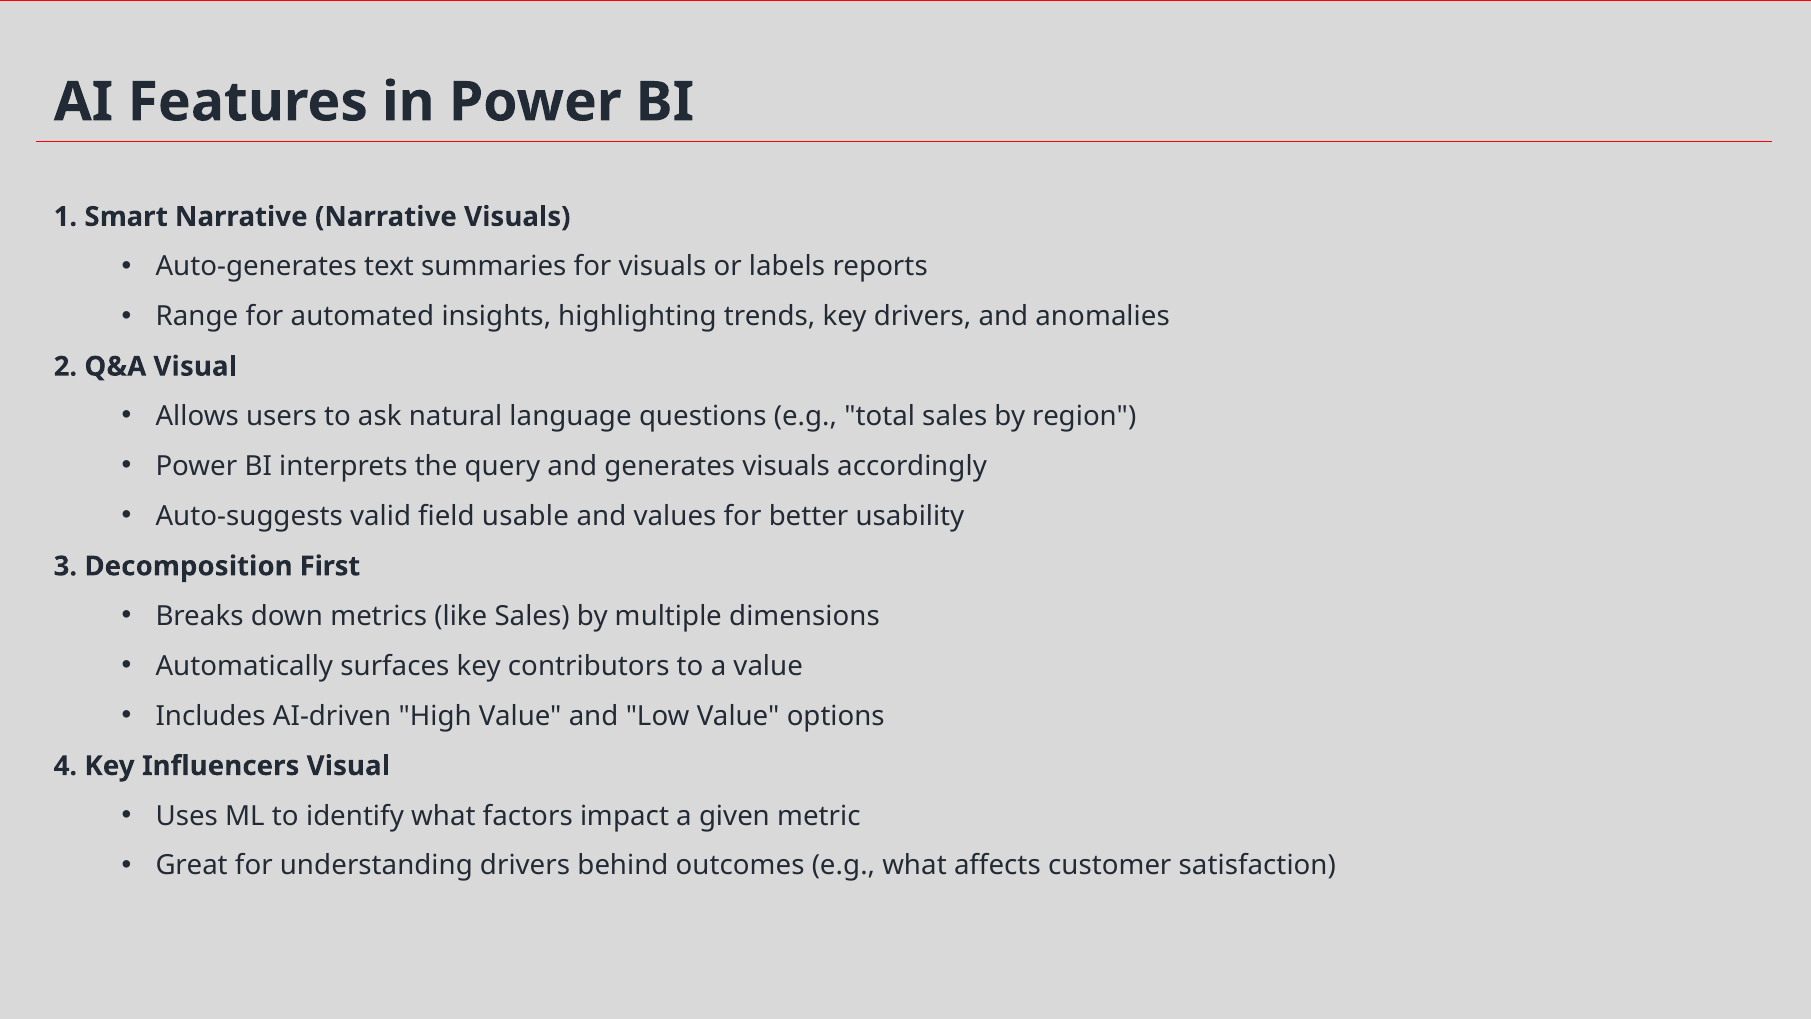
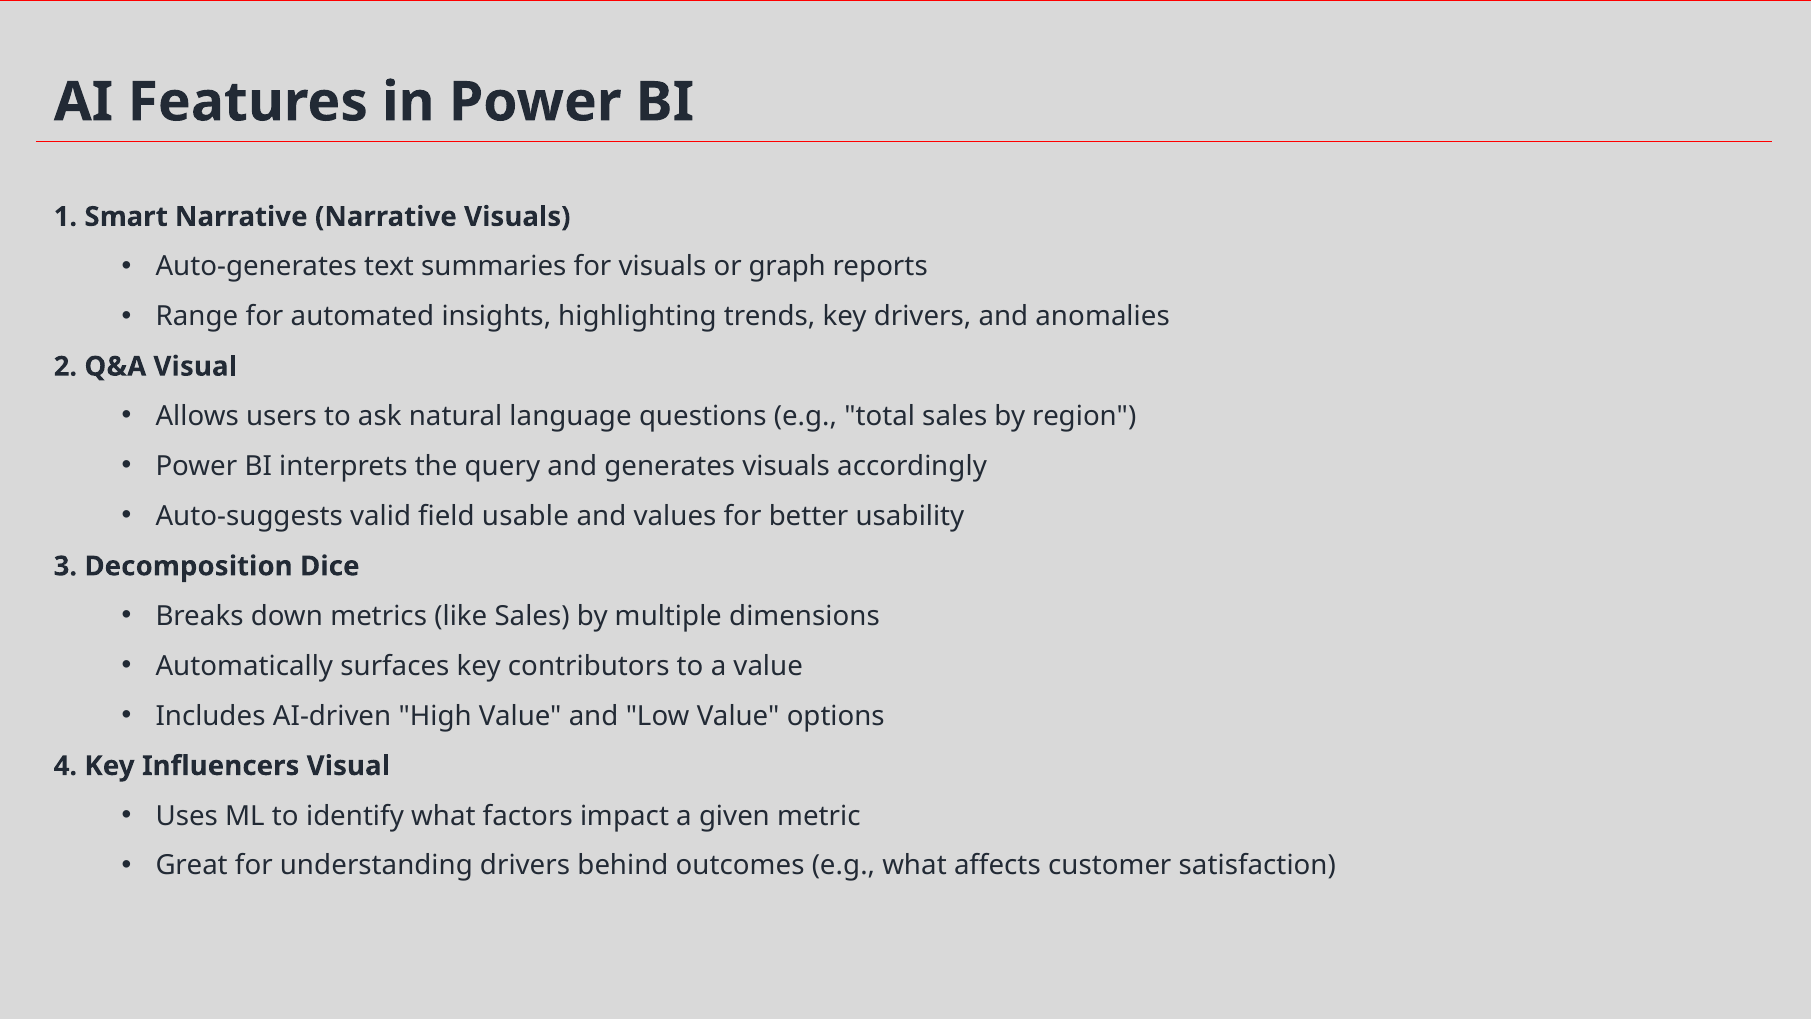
labels: labels -> graph (787, 267)
First: First -> Dice (330, 566)
